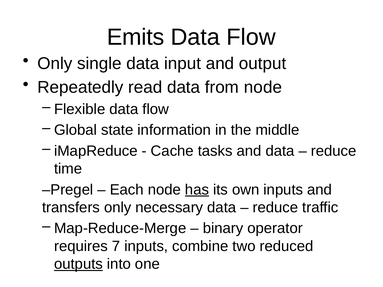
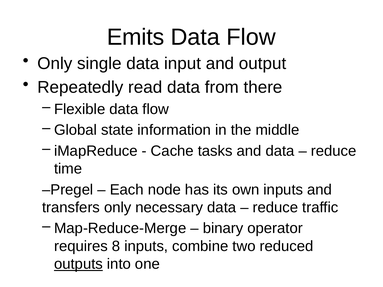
from node: node -> there (263, 87)
has underline: present -> none (197, 190)
7: 7 -> 8 (116, 246)
